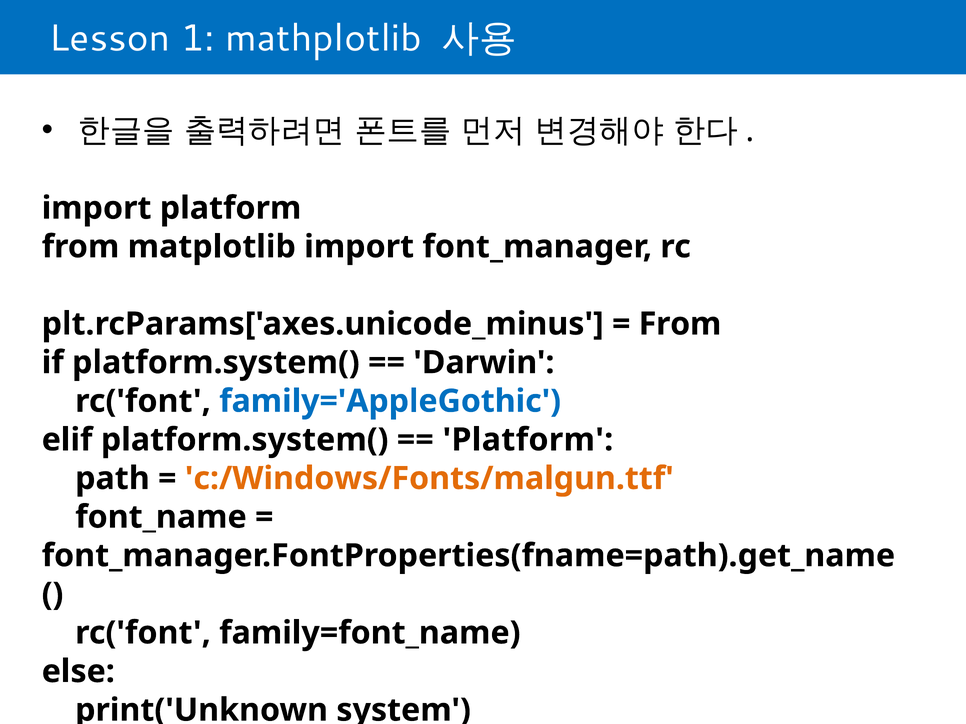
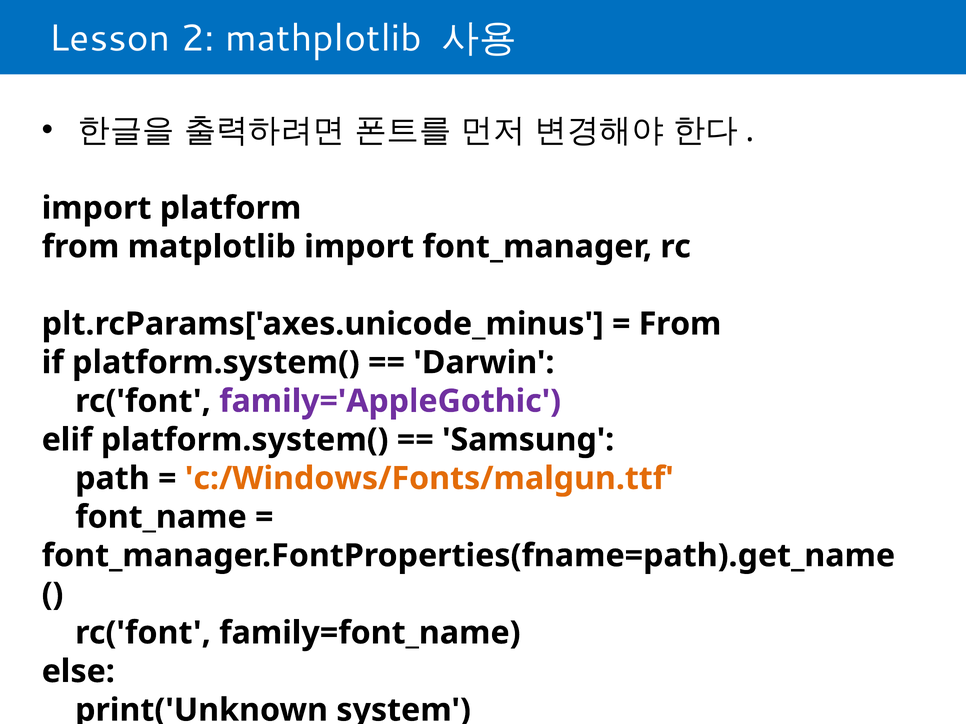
1: 1 -> 2 (198, 38)
family='AppleGothic colour: blue -> purple (390, 401)
Platform: Platform -> Samsung (528, 440)
